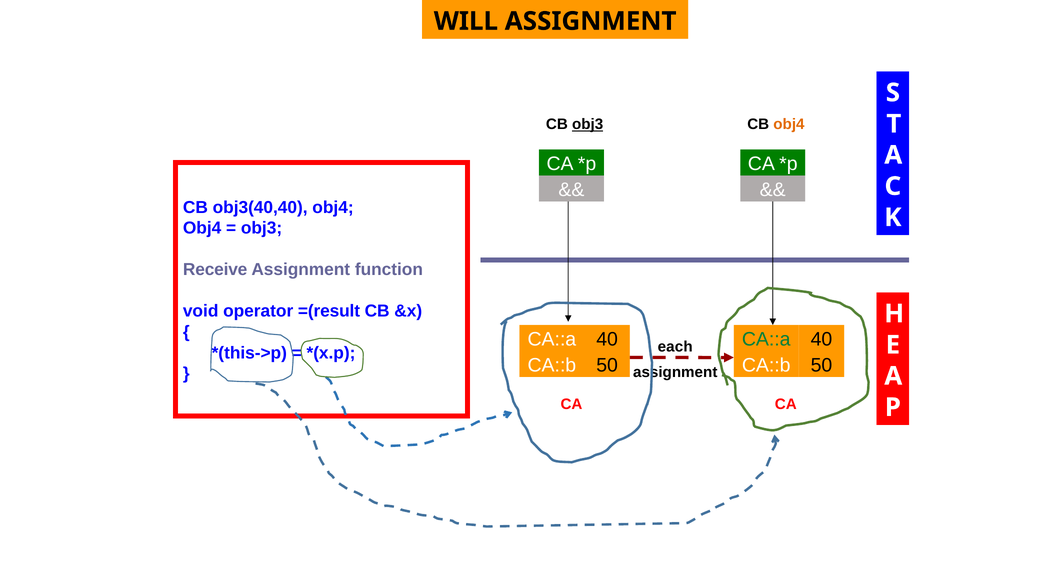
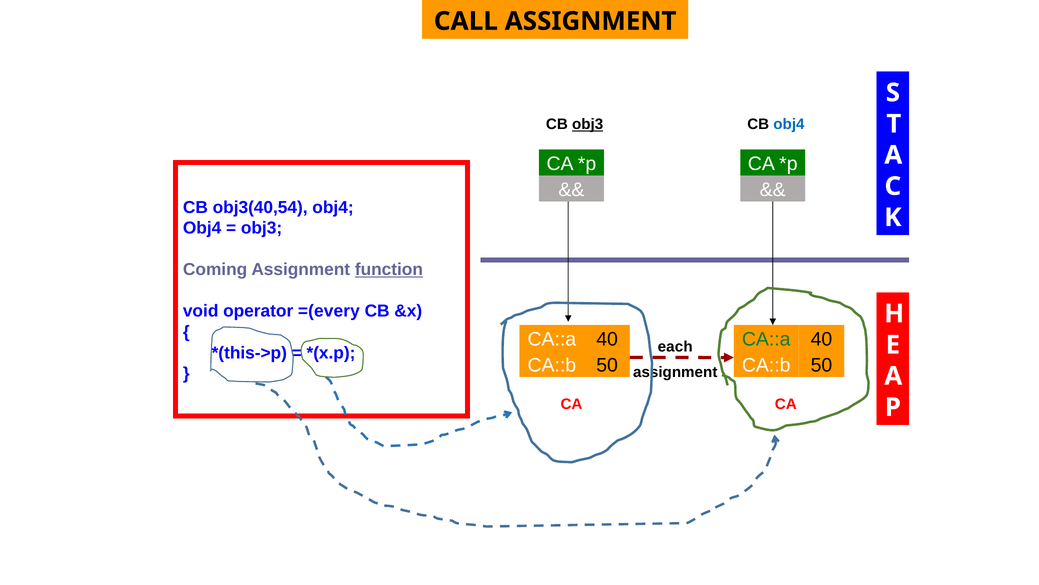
WILL: WILL -> CALL (466, 21)
obj4 colour: orange -> blue (789, 124)
obj3(40,40: obj3(40,40 -> obj3(40,54 (260, 207)
Receive: Receive -> Coming (215, 269)
function underline: none -> present (389, 269)
=(result: =(result -> =(every (329, 311)
